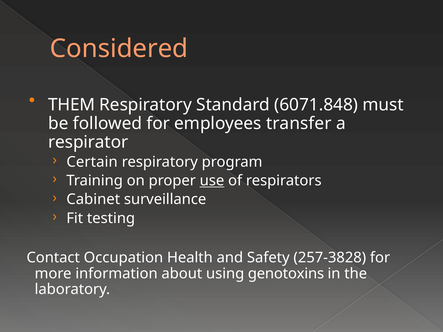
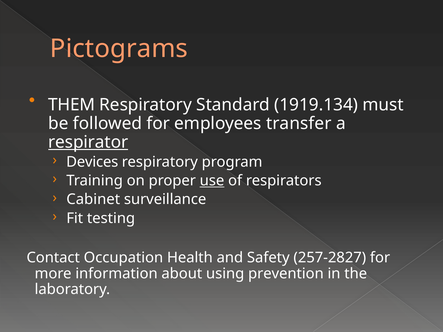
Considered: Considered -> Pictograms (119, 49)
6071.848: 6071.848 -> 1919.134 (316, 105)
respirator underline: none -> present (88, 142)
Certain: Certain -> Devices (92, 162)
257-3828: 257-3828 -> 257-2827 (330, 258)
genotoxins: genotoxins -> prevention (286, 274)
